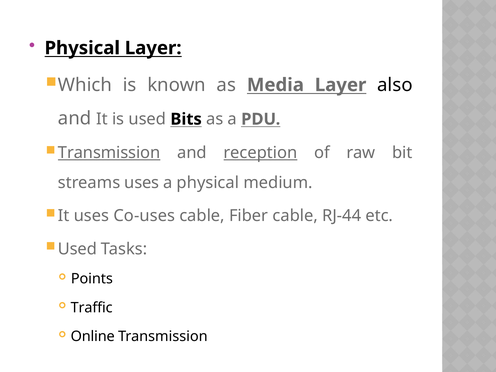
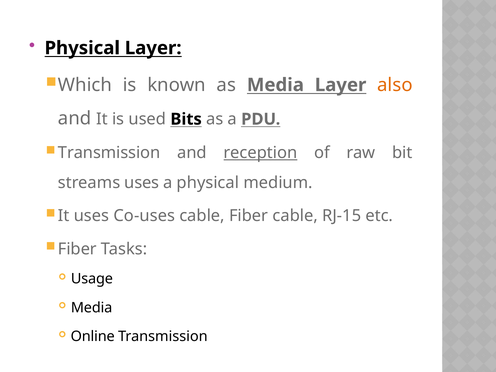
also colour: black -> orange (395, 85)
Transmission underline: present -> none (109, 153)
RJ-44: RJ-44 -> RJ-15 (342, 216)
Used: Used -> Fiber (77, 249)
Points: Points -> Usage (92, 279)
Traffic: Traffic -> Media (92, 308)
